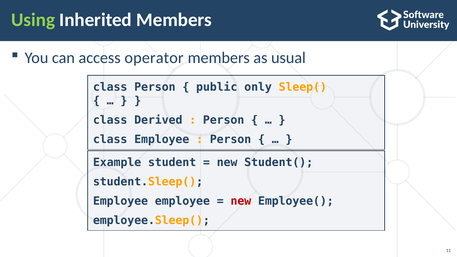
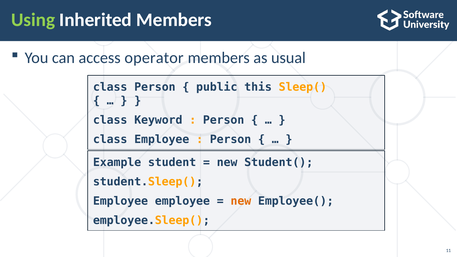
only: only -> this (258, 87)
Derived: Derived -> Keyword (158, 120)
new colour: red -> orange (241, 201)
